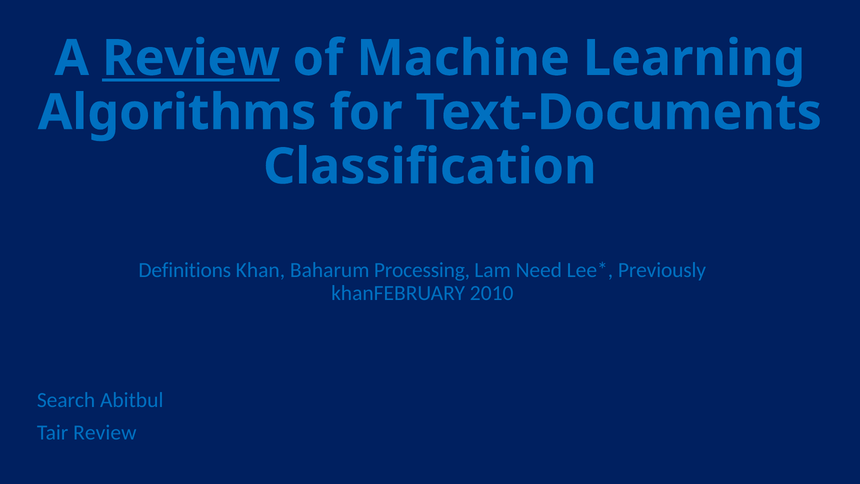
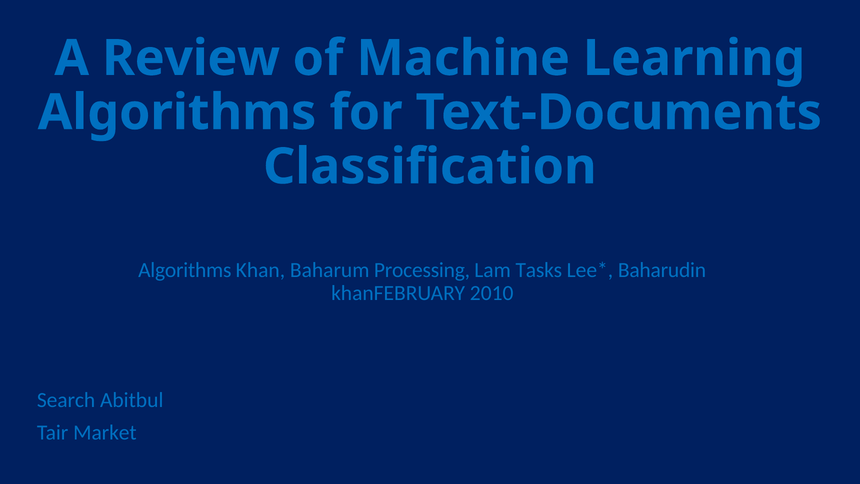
Review underline: present -> none (191, 58)
Definitions: Definitions -> Algorithms (185, 270)
Need: Need -> Tasks (539, 270)
Previously: Previously -> Baharudin (662, 270)
Tair Review: Review -> Market (105, 432)
